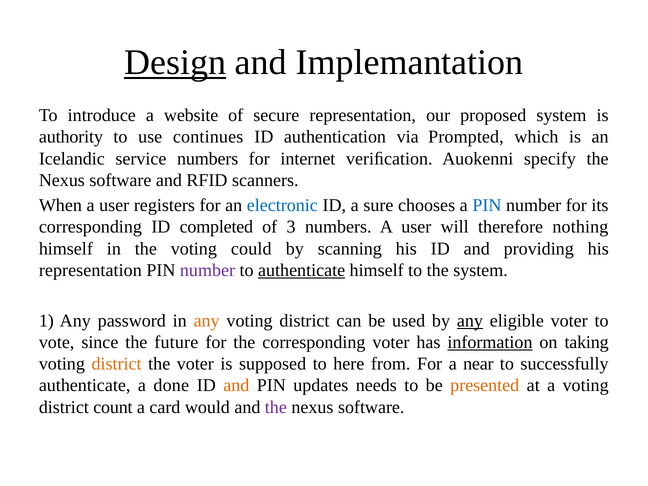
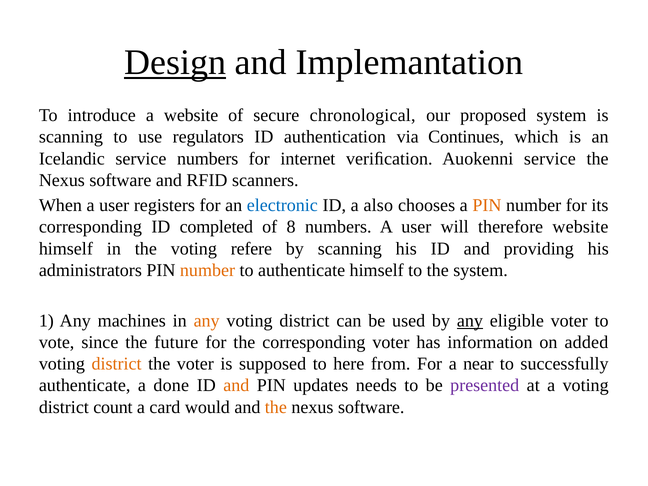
secure representation: representation -> chronological (363, 115)
authority: authority -> scanning (71, 137)
continues: continues -> regulators (208, 137)
Prompted: Prompted -> Continues (466, 137)
Auokenni specify: specify -> service (550, 159)
sure: sure -> also (378, 205)
PIN colour: blue -> orange (487, 205)
3: 3 -> 8 (291, 227)
therefore nothing: nothing -> website (580, 227)
could: could -> refere (251, 249)
representation: representation -> administrators (90, 270)
number colour: purple -> orange (207, 270)
authenticate underline: present -> none (302, 270)
password: password -> machines (132, 321)
information underline: present -> none (490, 342)
taking: taking -> added (586, 342)
presented colour: orange -> purple (485, 386)
the colour: purple -> orange (276, 407)
